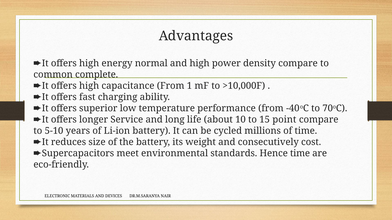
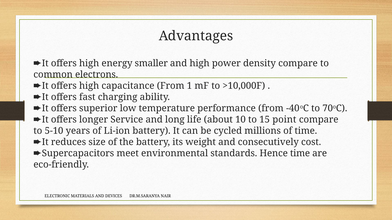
normal: normal -> smaller (151, 63)
complete: complete -> electrons (97, 75)
